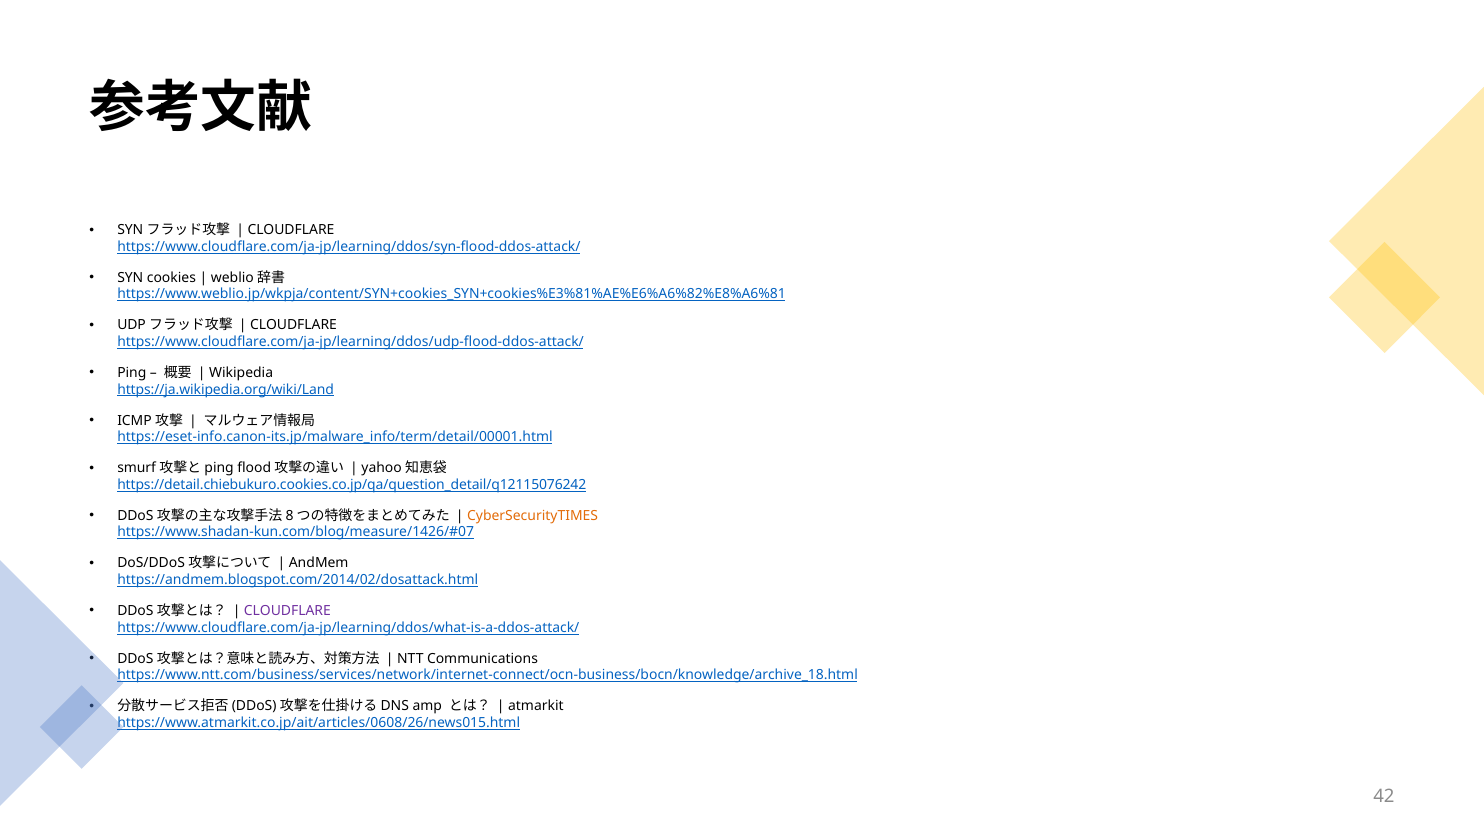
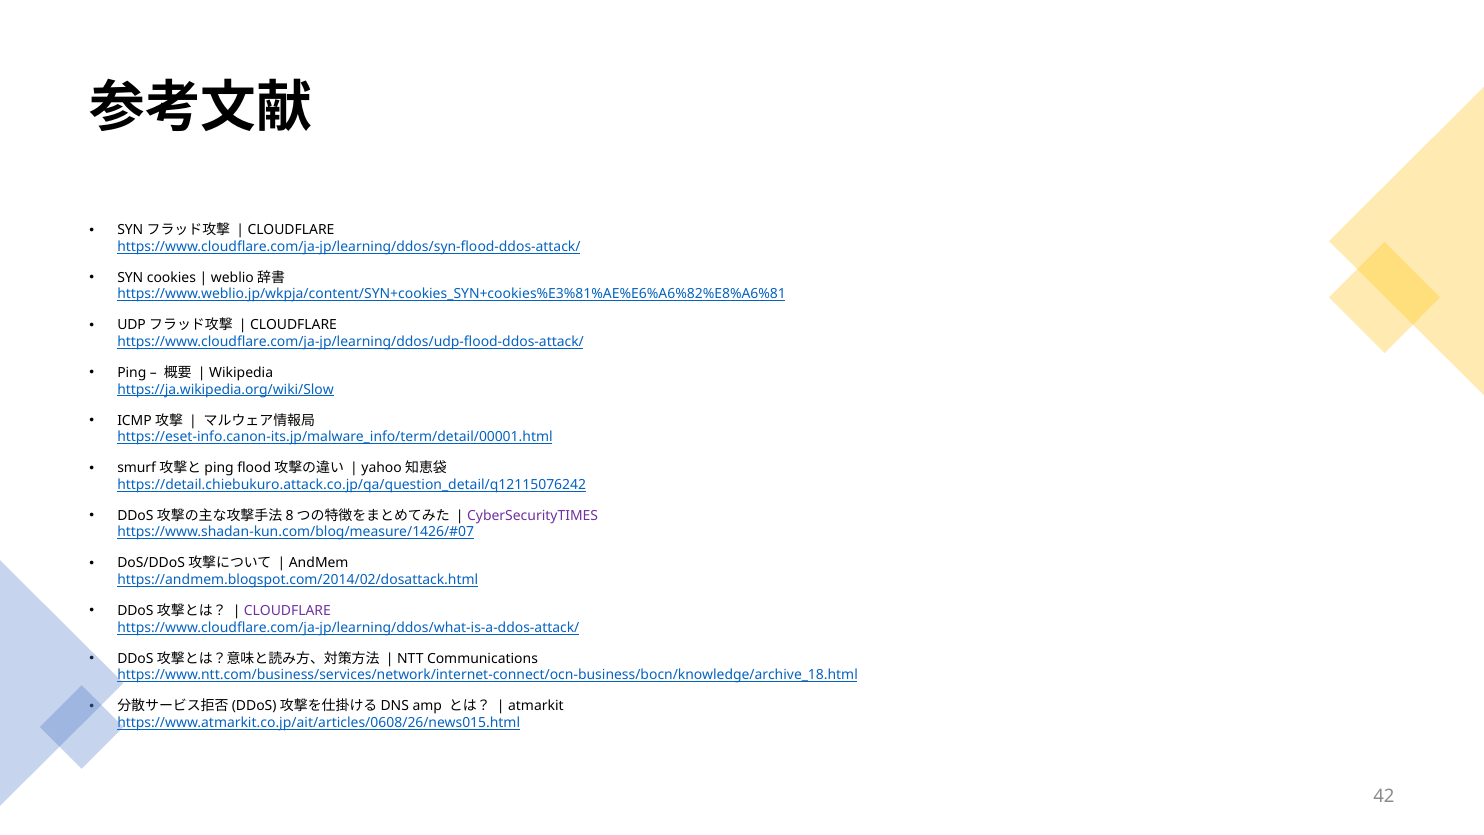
https://ja.wikipedia.org/wiki/Land: https://ja.wikipedia.org/wiki/Land -> https://ja.wikipedia.org/wiki/Slow (226, 389)
https://detail.chiebukuro.cookies.co.jp/qa/question_detail/q12115076242: https://detail.chiebukuro.cookies.co.jp/qa/question_detail/q12115076242 -> https://detail.chiebukuro.attack.co.jp/qa/question_detail/q12115076242 (352, 485)
CyberSecurityTIMES colour: orange -> purple (533, 516)
